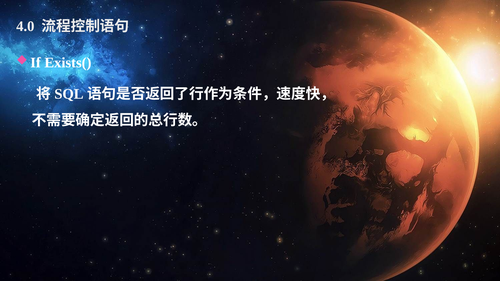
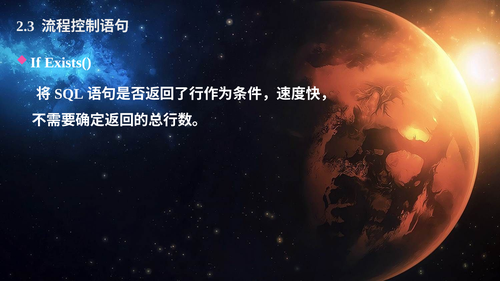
4.0: 4.0 -> 2.3 (25, 26)
